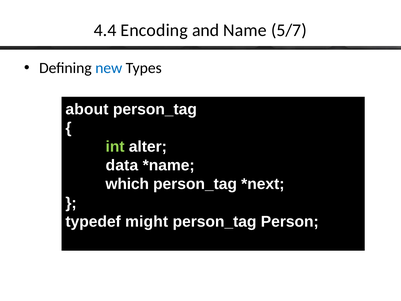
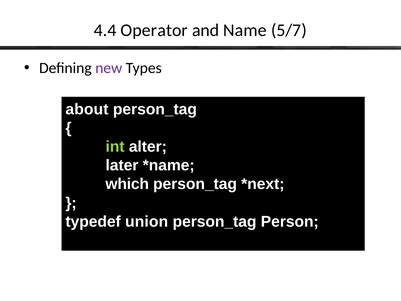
Encoding: Encoding -> Operator (154, 30)
new colour: blue -> purple (109, 68)
data: data -> later (122, 165)
might: might -> union (147, 221)
